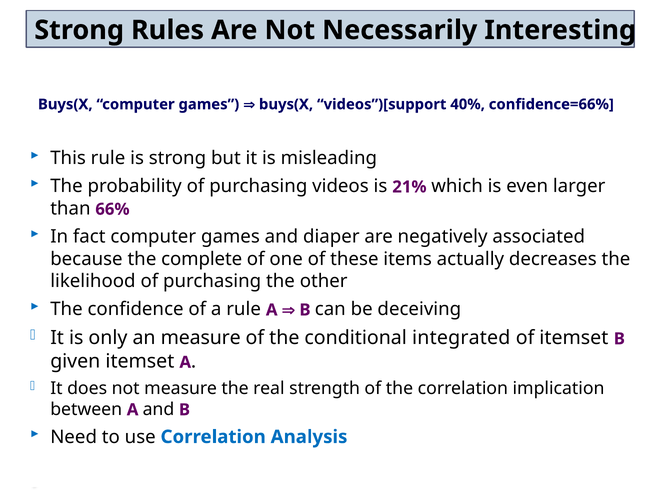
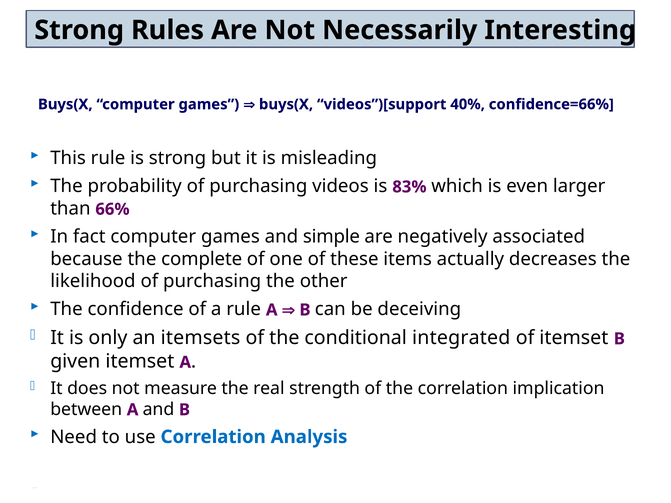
21%: 21% -> 83% (409, 187)
diaper: diaper -> simple (331, 237)
an measure: measure -> itemsets (201, 338)
